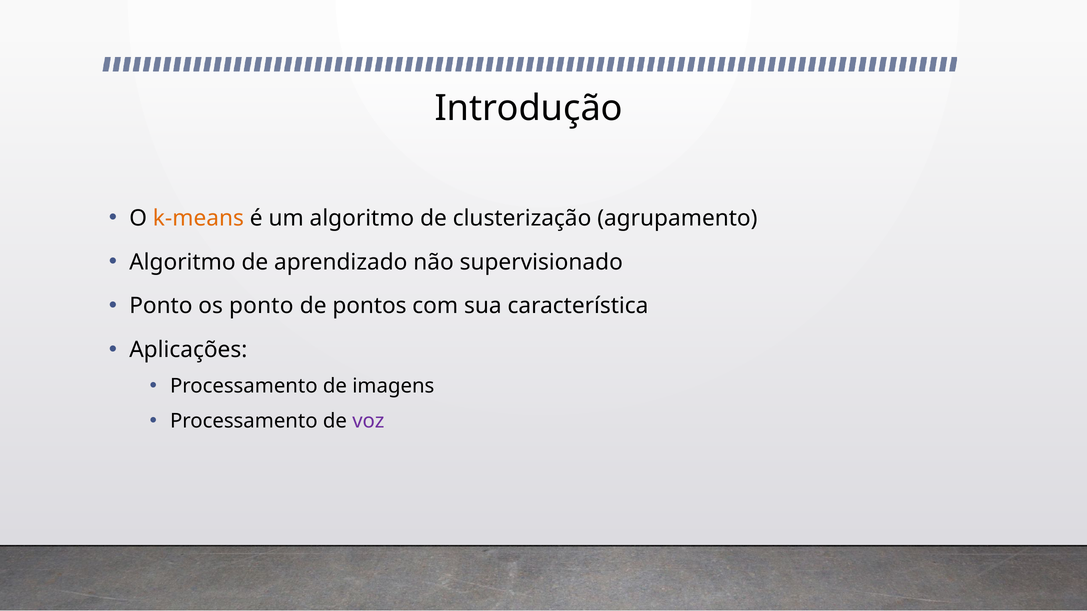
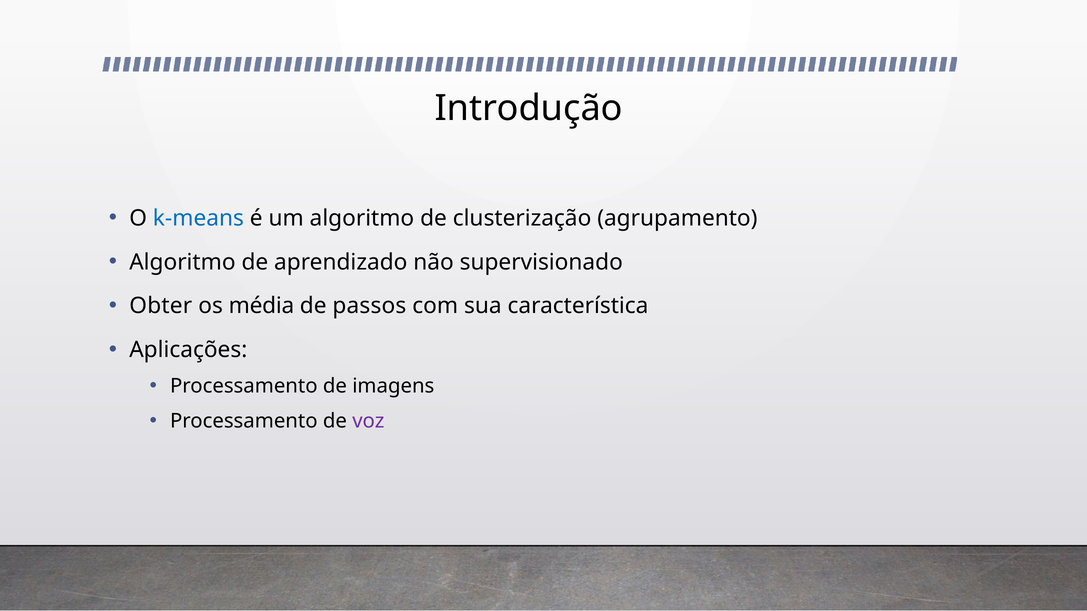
k-means colour: orange -> blue (198, 218)
Ponto: Ponto -> Obter (161, 306)
os ponto: ponto -> média (261, 306)
pontos: pontos -> passos (369, 306)
